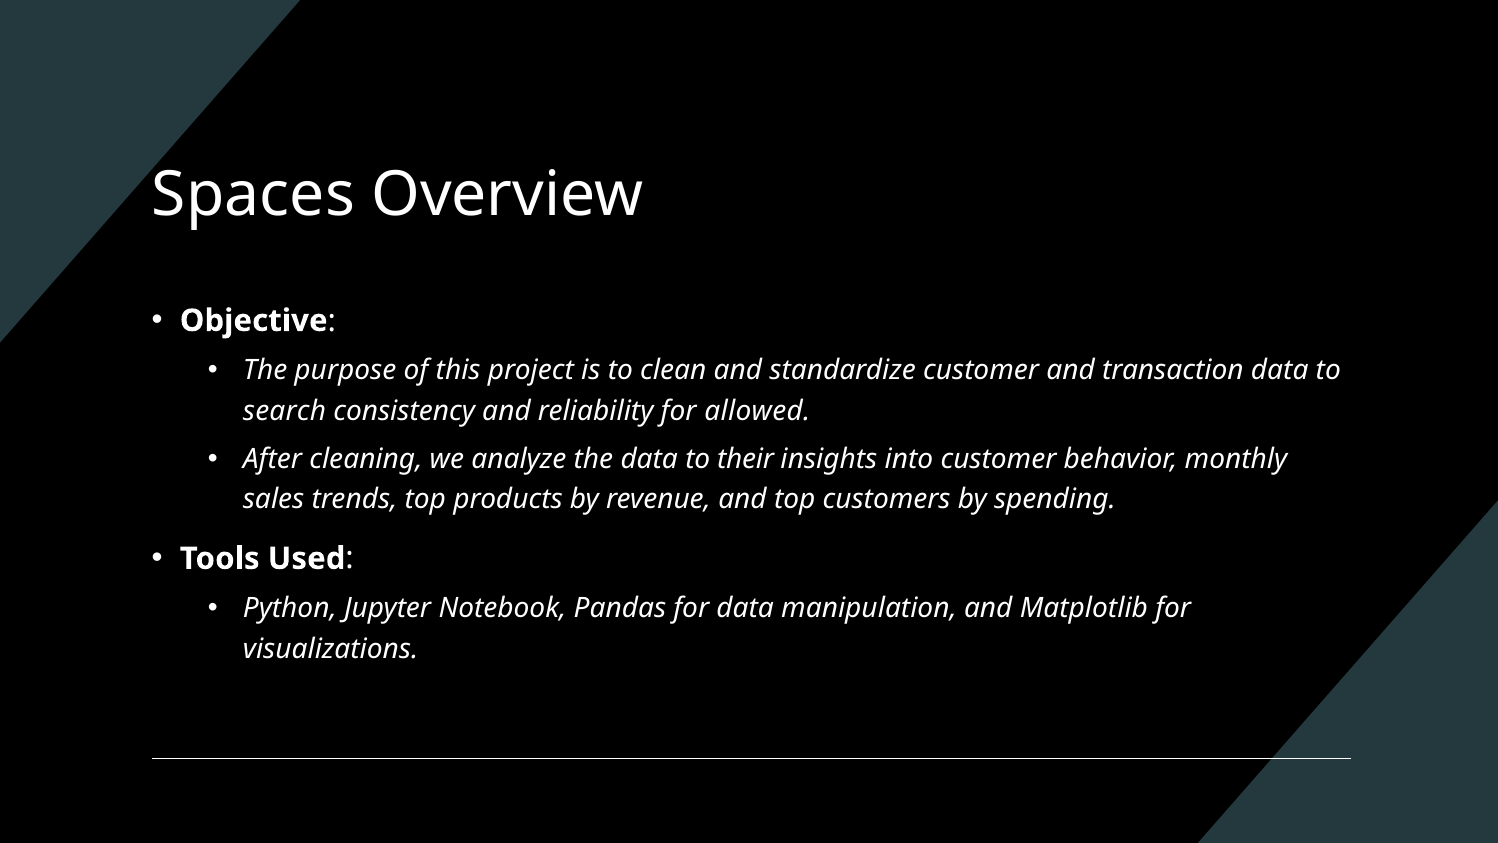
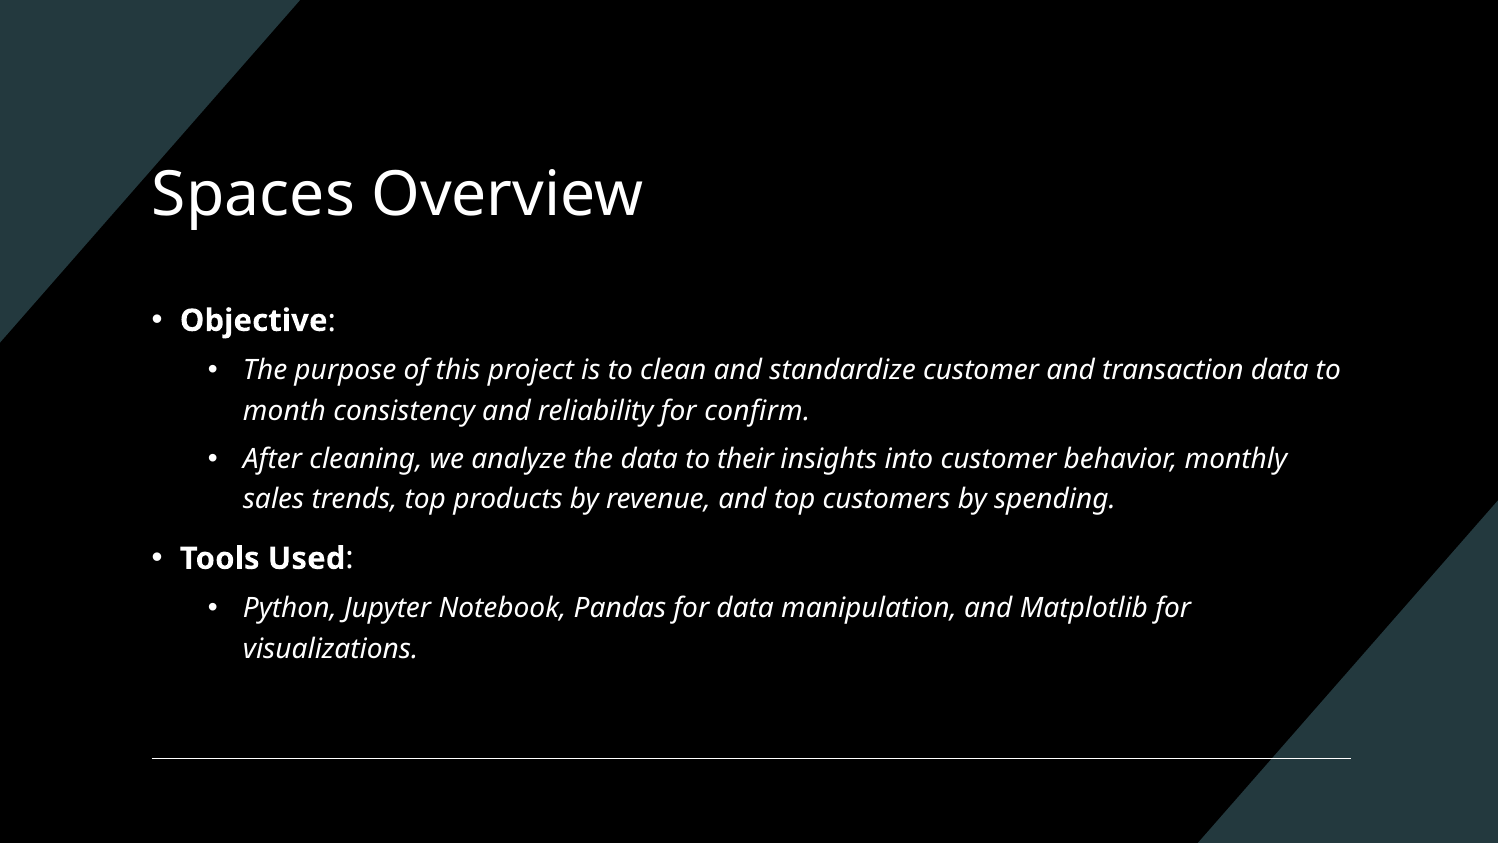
search: search -> month (284, 411)
allowed: allowed -> confirm (757, 411)
